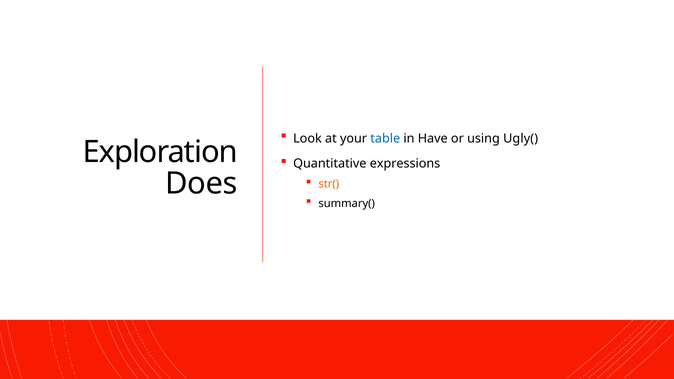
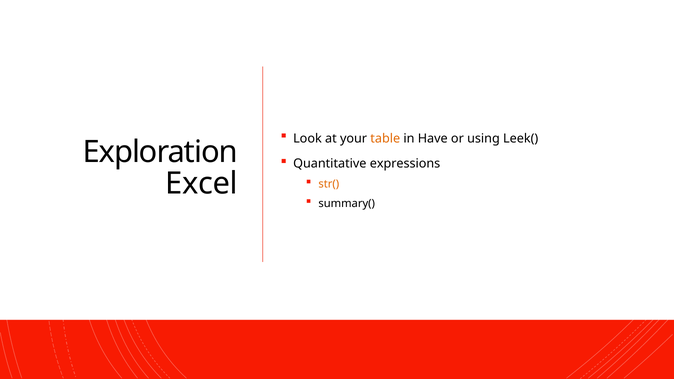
table colour: blue -> orange (385, 139)
Ugly(: Ugly( -> Leek( (521, 139)
Does: Does -> Excel (201, 183)
